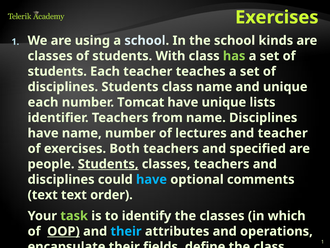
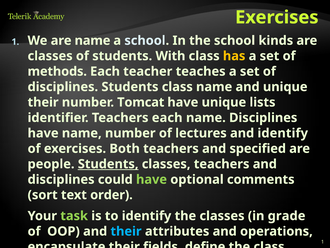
are using: using -> name (92, 40)
has colour: light green -> yellow (234, 56)
students: students -> methods (57, 71)
each: each -> their (43, 102)
Teachers from: from -> each (167, 118)
and teacher: teacher -> identify (283, 133)
have colour: light blue -> light green (152, 179)
text: text -> sort (43, 195)
which: which -> grade (287, 215)
OOP underline: present -> none (63, 231)
